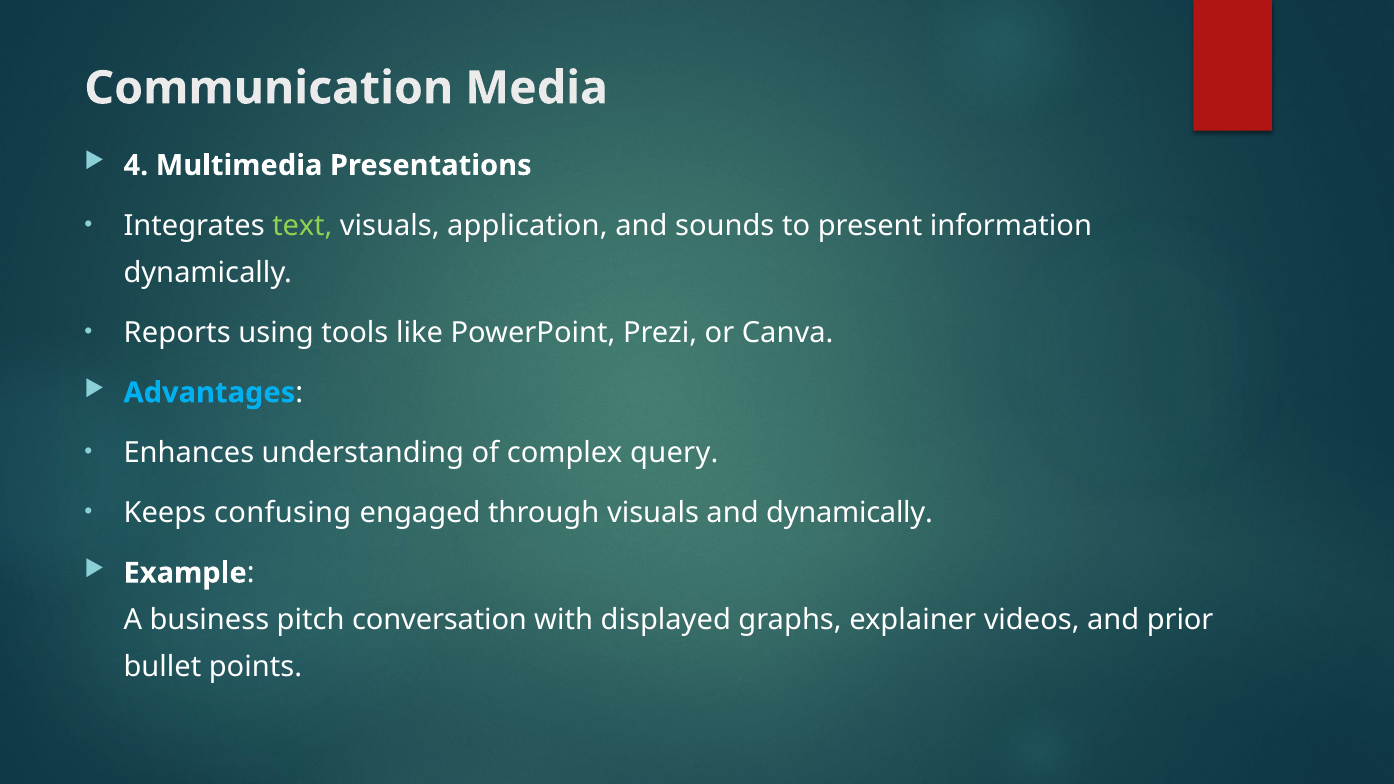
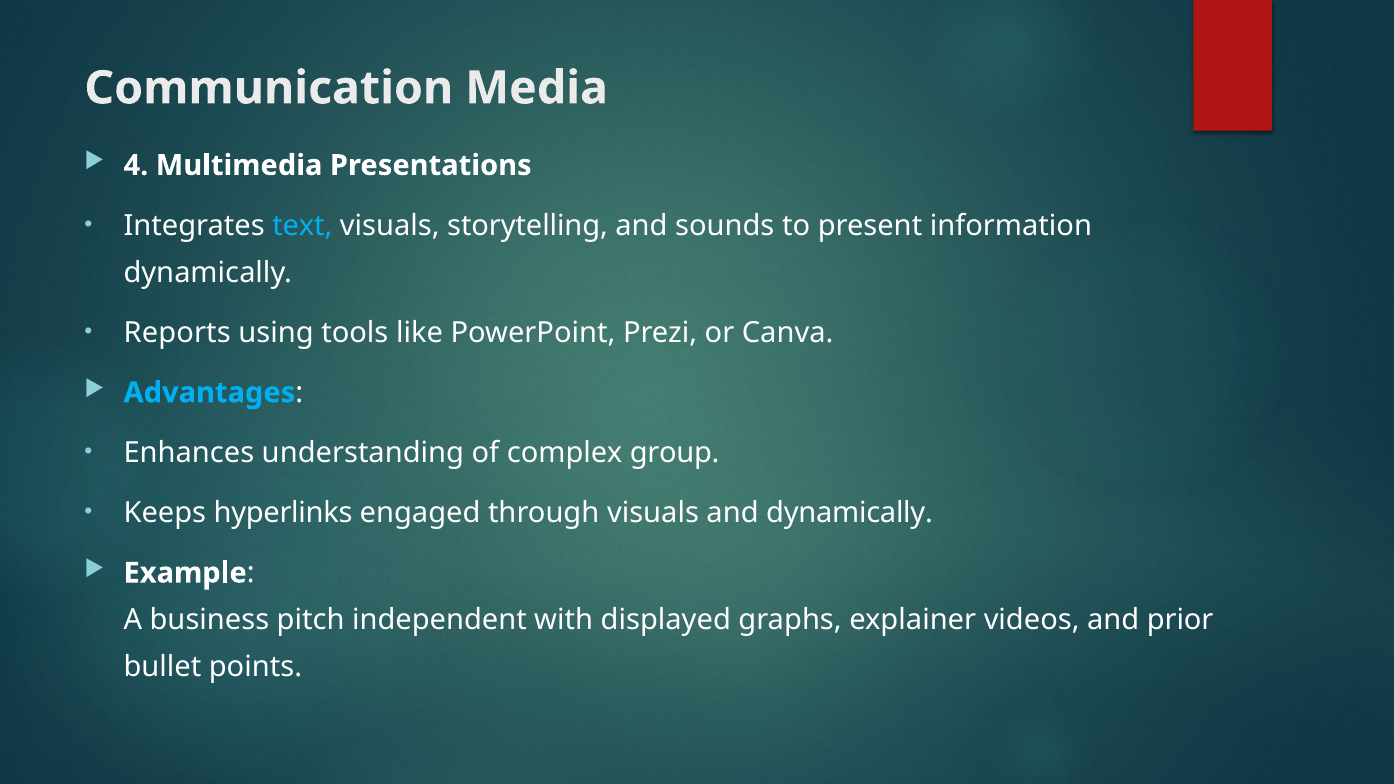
text colour: light green -> light blue (302, 226)
application: application -> storytelling (528, 226)
query: query -> group (675, 453)
confusing: confusing -> hyperlinks (283, 513)
conversation: conversation -> independent (439, 620)
